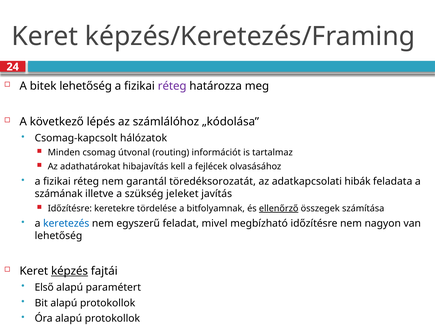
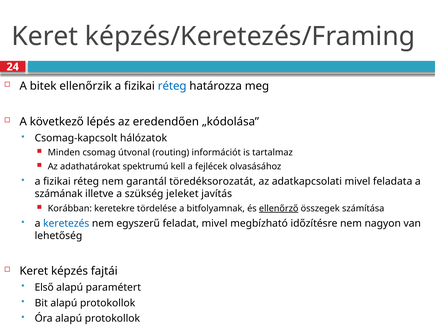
bitek lehetőség: lehetőség -> ellenőrzik (86, 86)
réteg colour: purple -> blue (172, 86)
számlálóhoz: számlálóhoz -> eredendően (166, 122)
hibajavítás: hibajavítás -> spektrumú (146, 167)
adatkapcsolati hibák: hibák -> mivel (357, 182)
Időzítésre: Időzítésre -> Korábban (70, 209)
képzés underline: present -> none (70, 271)
